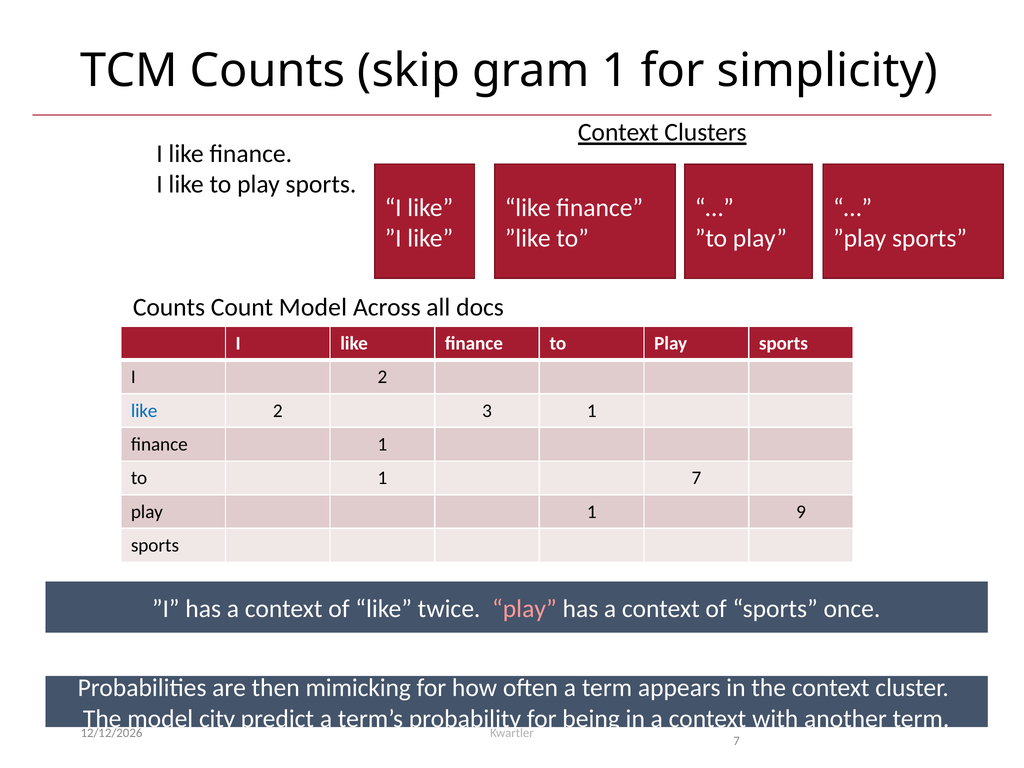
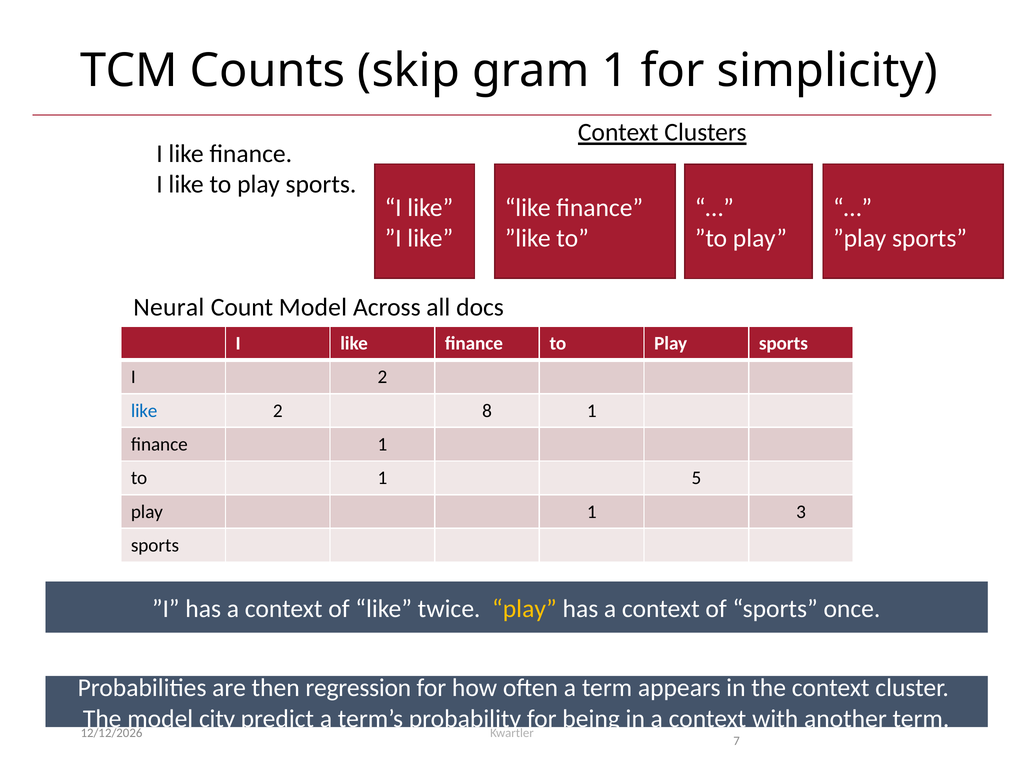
Counts: Counts -> Neural (169, 307)
3: 3 -> 8 (487, 411)
1 7: 7 -> 5 (696, 478)
9: 9 -> 3 (801, 512)
play colour: pink -> yellow (524, 609)
mimicking: mimicking -> regression (358, 688)
